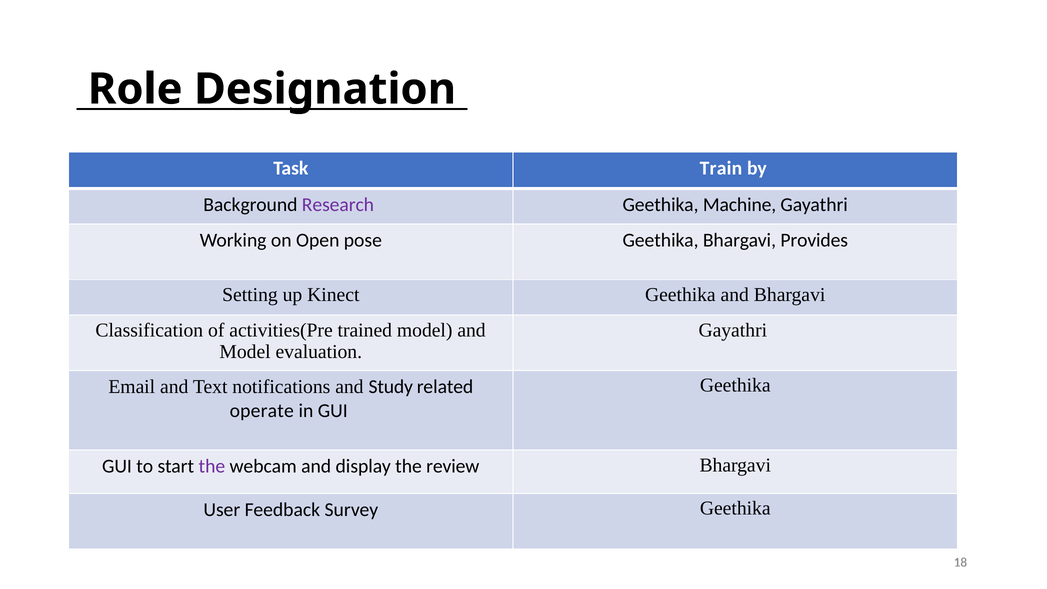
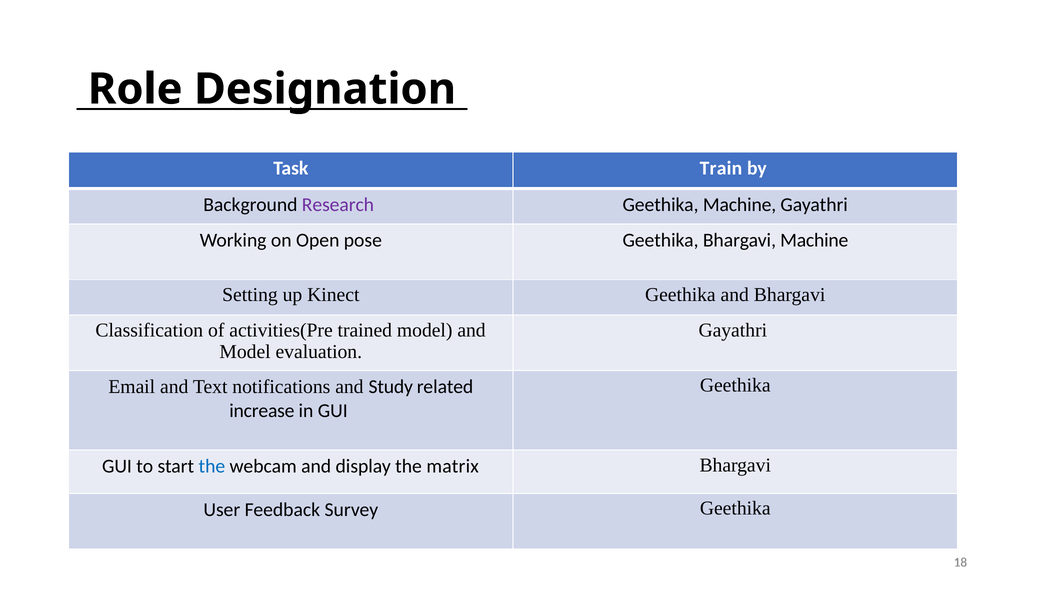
Bhargavi Provides: Provides -> Machine (814, 240)
operate: operate -> increase (262, 410)
the colour: purple -> blue (212, 466)
review: review -> matrix (453, 466)
